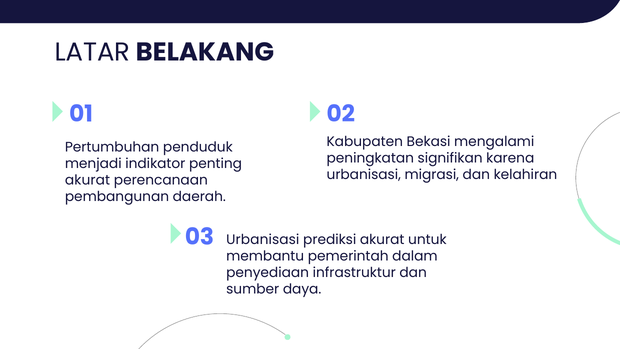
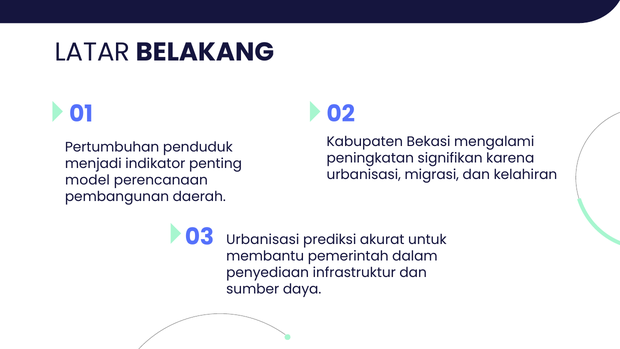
akurat: akurat -> model (87, 180)
